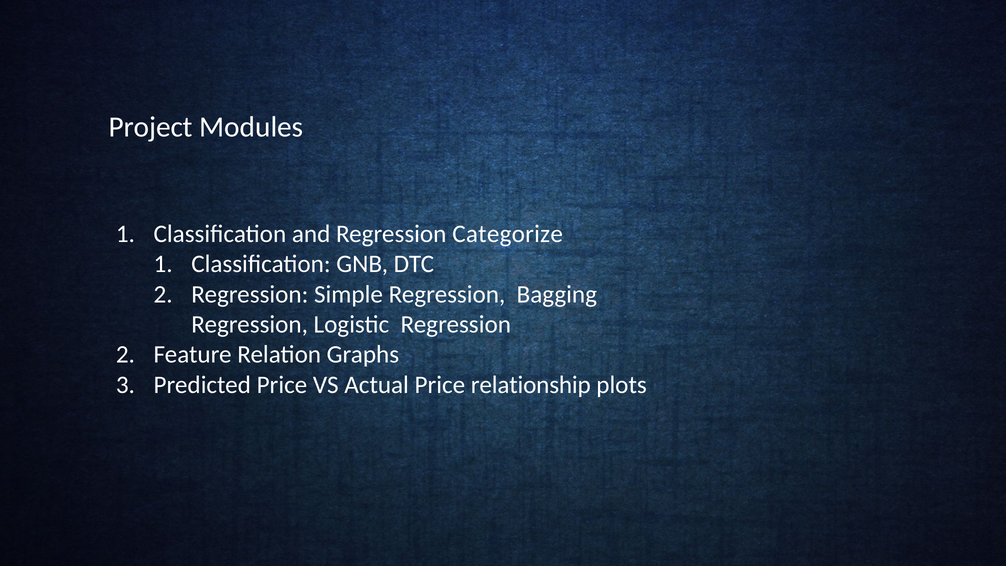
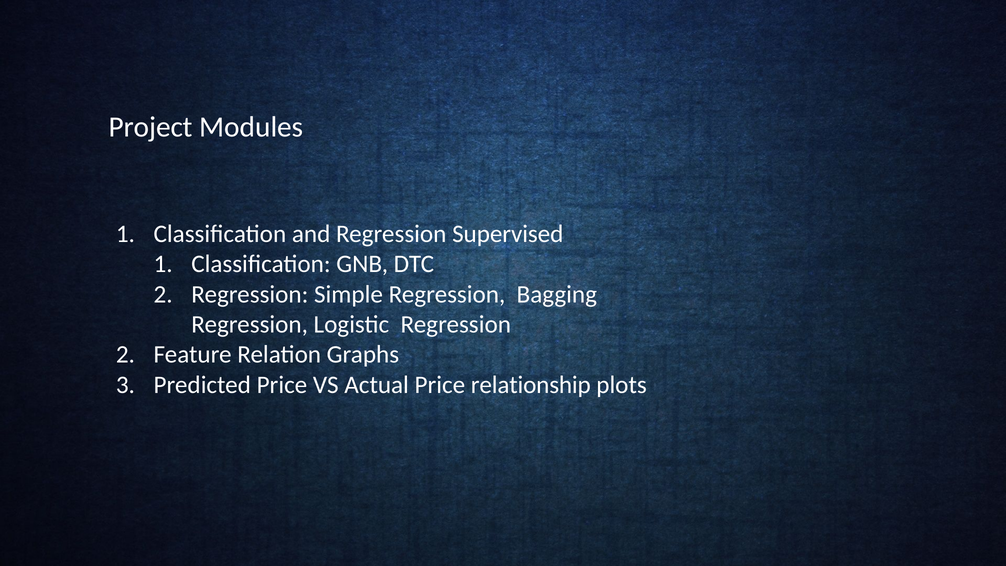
Categorize: Categorize -> Supervised (508, 234)
